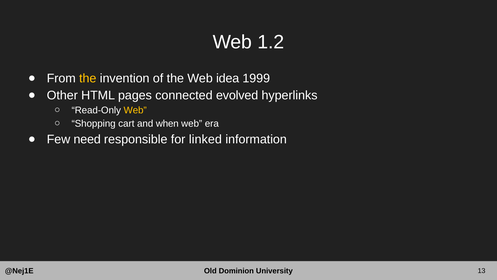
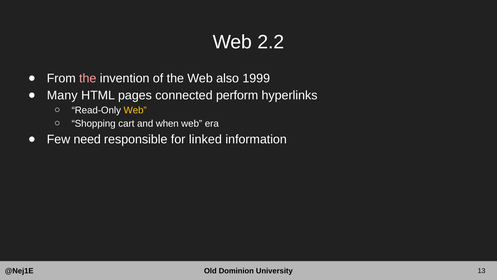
1.2: 1.2 -> 2.2 (271, 42)
the colour: yellow -> pink (88, 78)
idea: idea -> also (228, 78)
Other: Other -> Many (62, 95)
evolved: evolved -> perform (237, 95)
